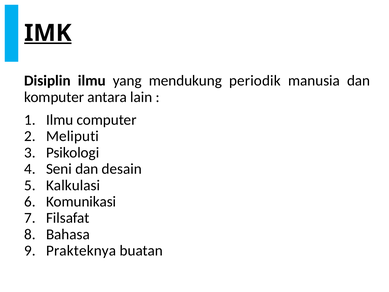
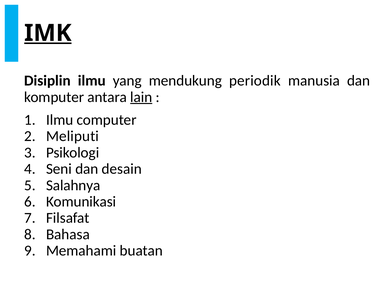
lain underline: none -> present (141, 97)
Kalkulasi: Kalkulasi -> Salahnya (73, 185)
Prakteknya: Prakteknya -> Memahami (81, 250)
